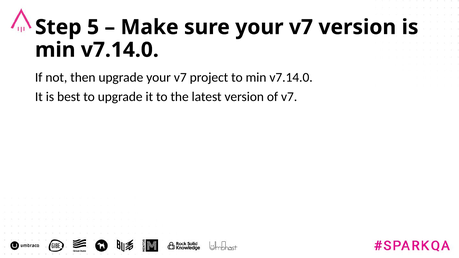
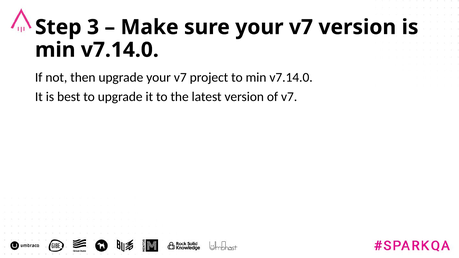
5: 5 -> 3 (93, 27)
